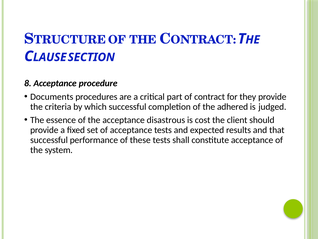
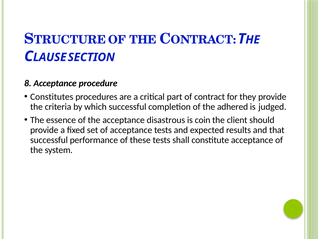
Documents: Documents -> Constitutes (52, 97)
cost: cost -> coin (203, 120)
